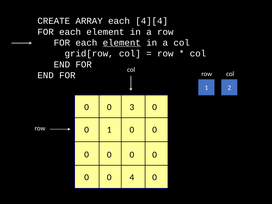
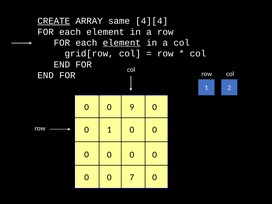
CREATE underline: none -> present (54, 21)
ARRAY each: each -> same (119, 21)
3: 3 -> 9 (132, 107)
4: 4 -> 7 (132, 177)
